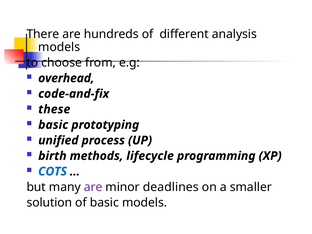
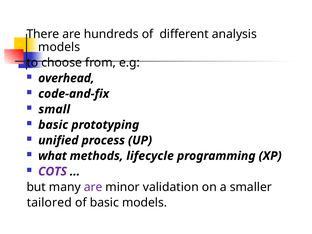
these: these -> small (54, 109)
birth: birth -> what (52, 156)
COTS colour: blue -> purple (53, 171)
deadlines: deadlines -> validation (171, 187)
solution: solution -> tailored (49, 203)
